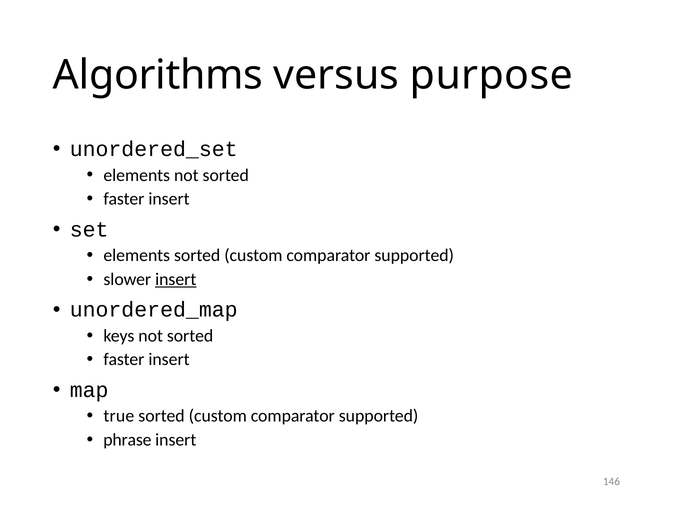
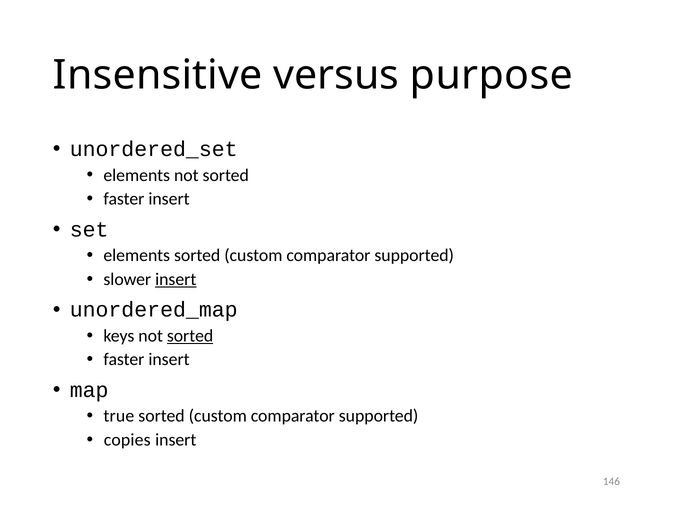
Algorithms: Algorithms -> Insensitive (158, 75)
sorted underline: none -> present (190, 336)
phrase: phrase -> copies (127, 440)
